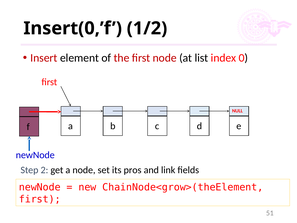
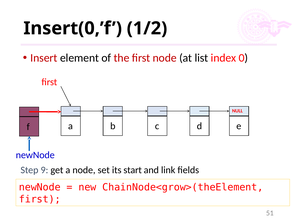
2: 2 -> 9 (44, 170)
pros: pros -> start (133, 170)
